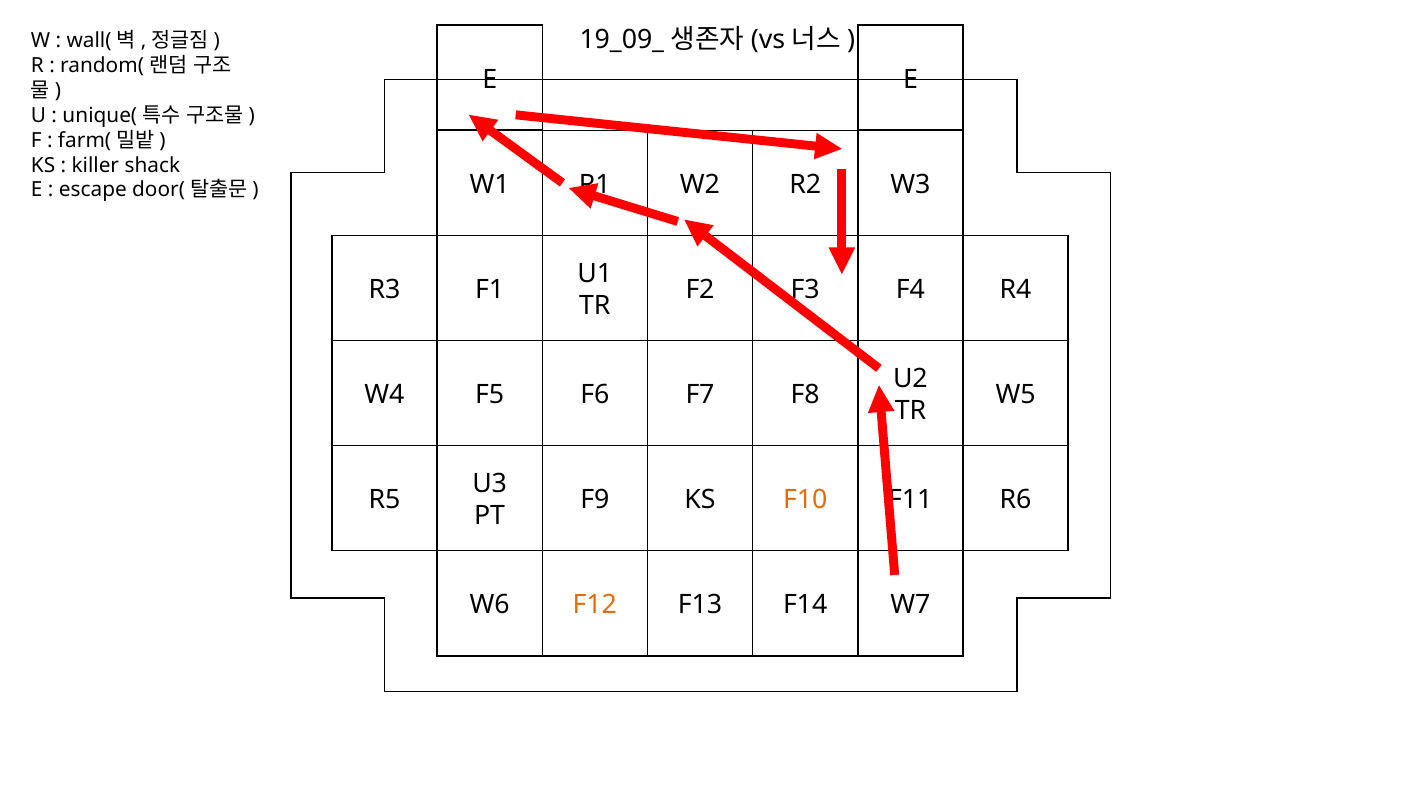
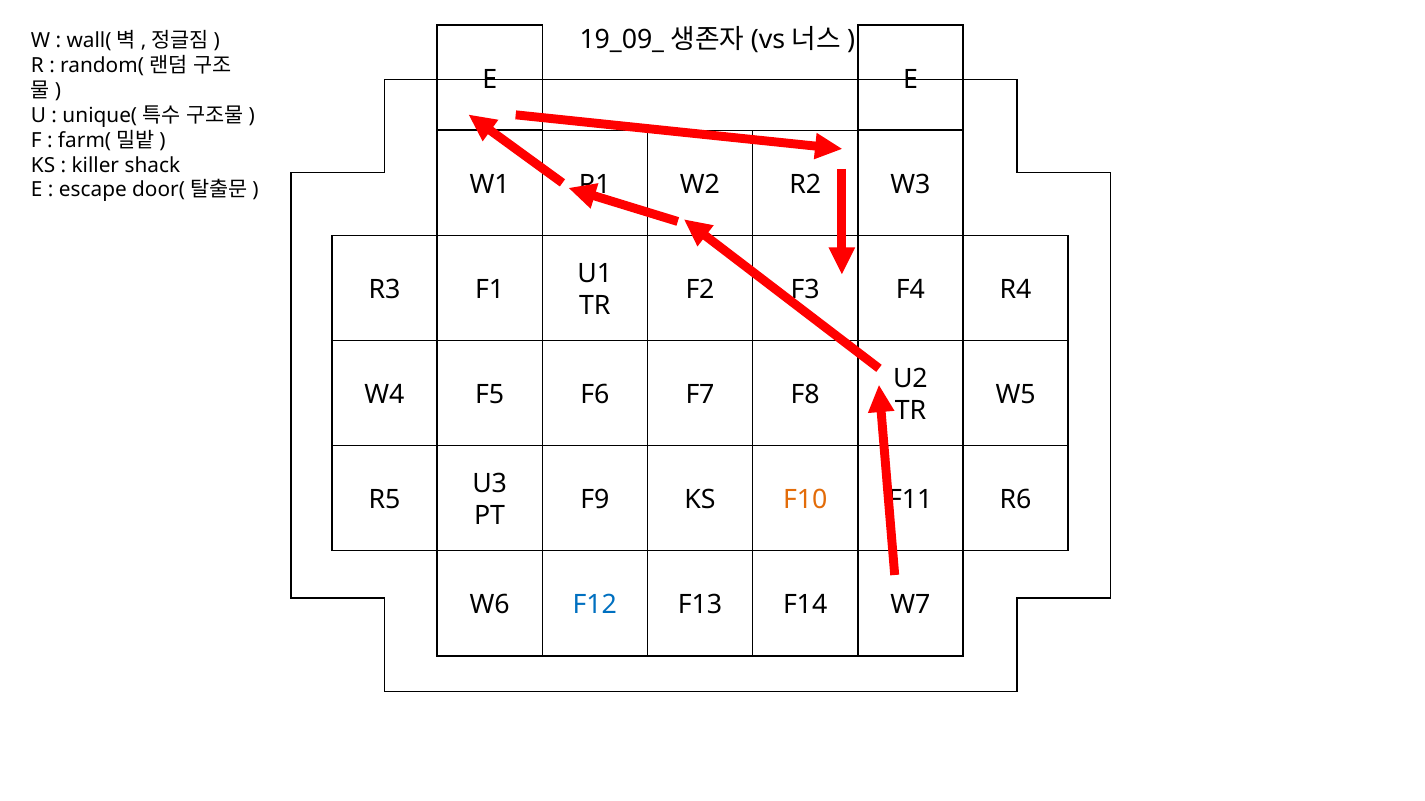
F12 colour: orange -> blue (595, 606)
